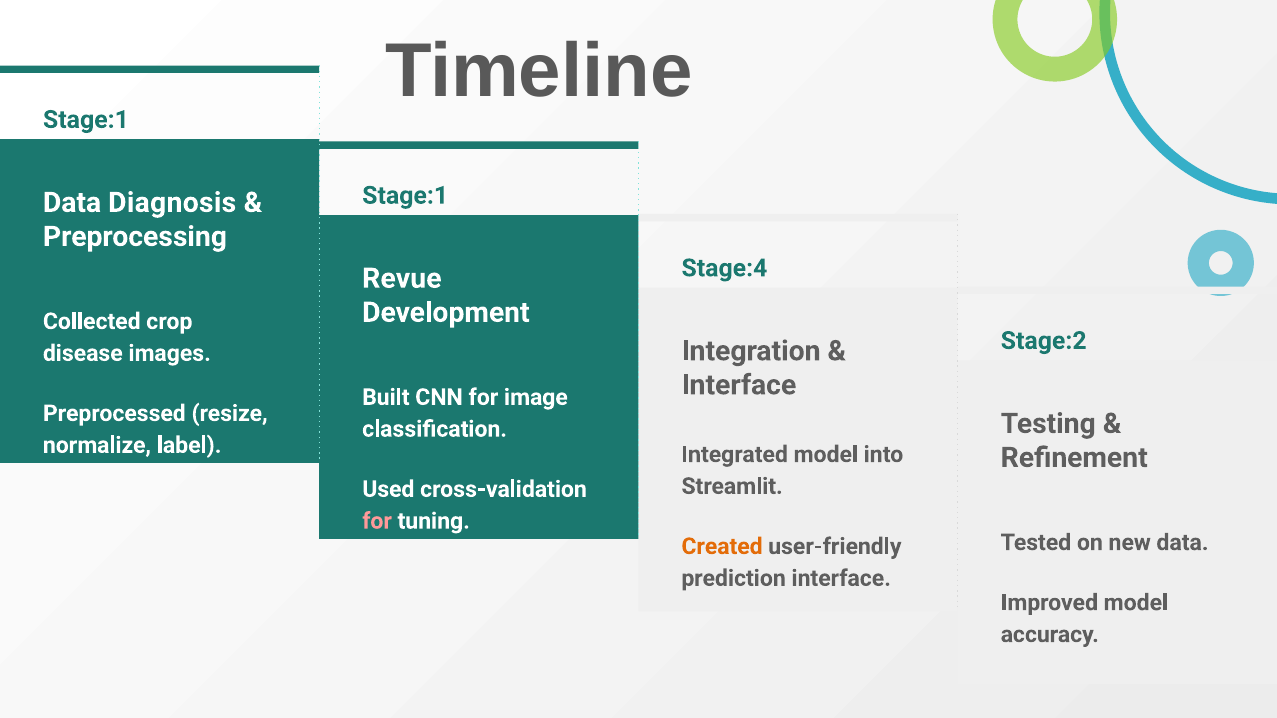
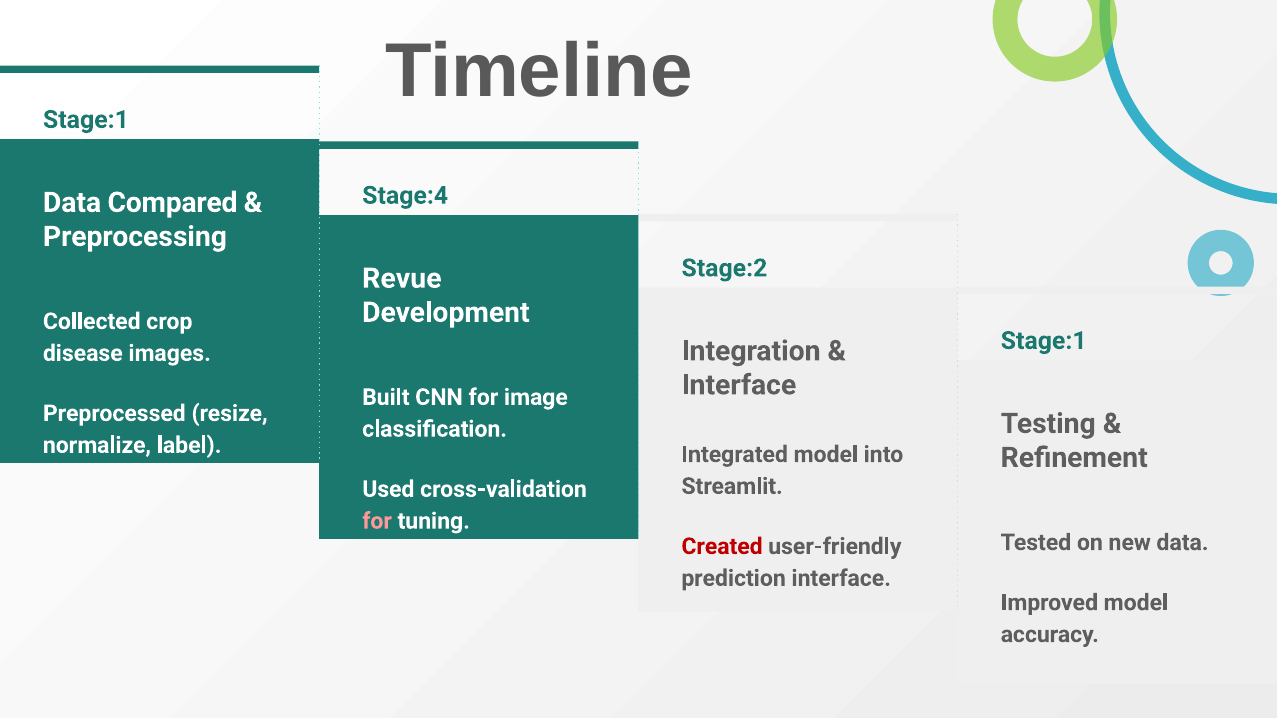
Stage:1: Stage:1 -> Stage:4 (405, 196)
Diagnosis: Diagnosis -> Compared (172, 203)
Stage:4: Stage:4 -> Stage:2 (724, 268)
Stage:2: Stage:2 -> Stage:1 (1044, 341)
Created colour: orange -> red (722, 547)
